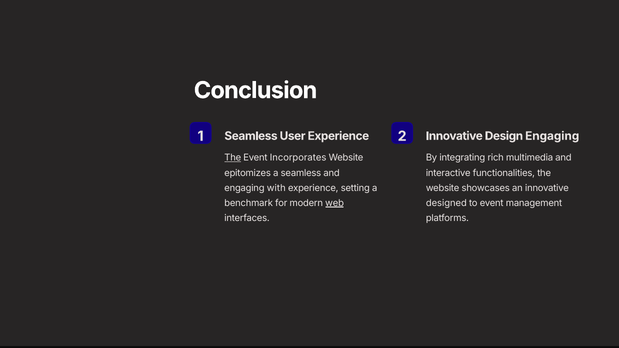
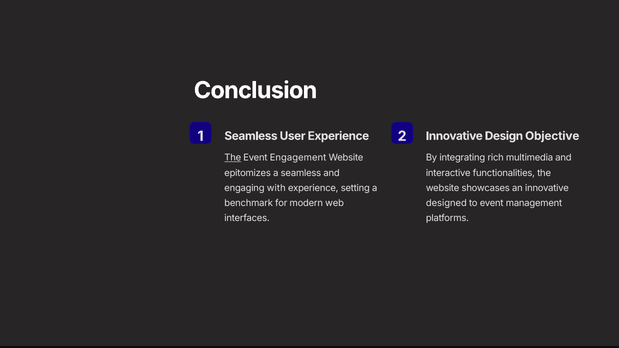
Design Engaging: Engaging -> Objective (552, 136)
Incorporates: Incorporates -> Engagement (298, 158)
web underline: present -> none (335, 203)
